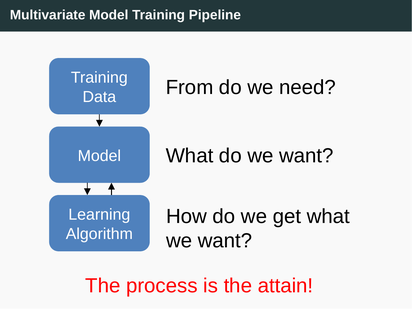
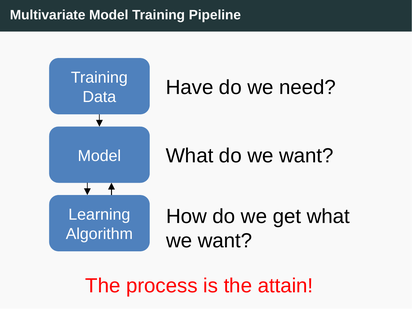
From: From -> Have (190, 87)
